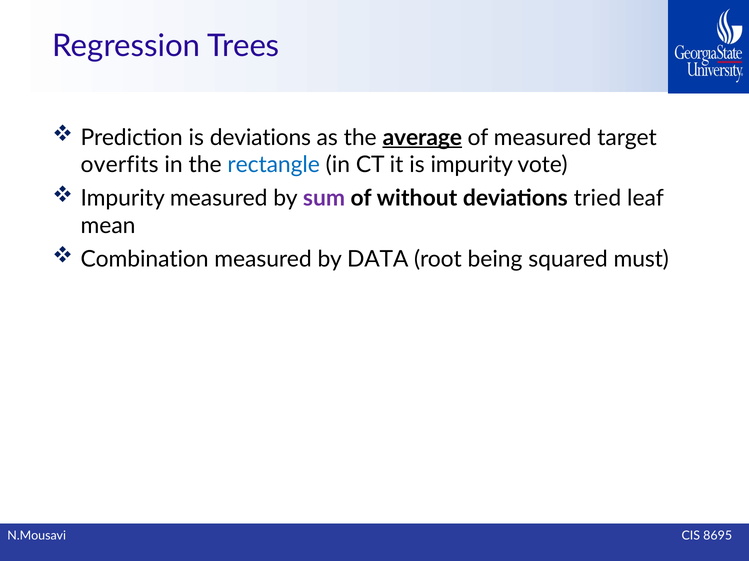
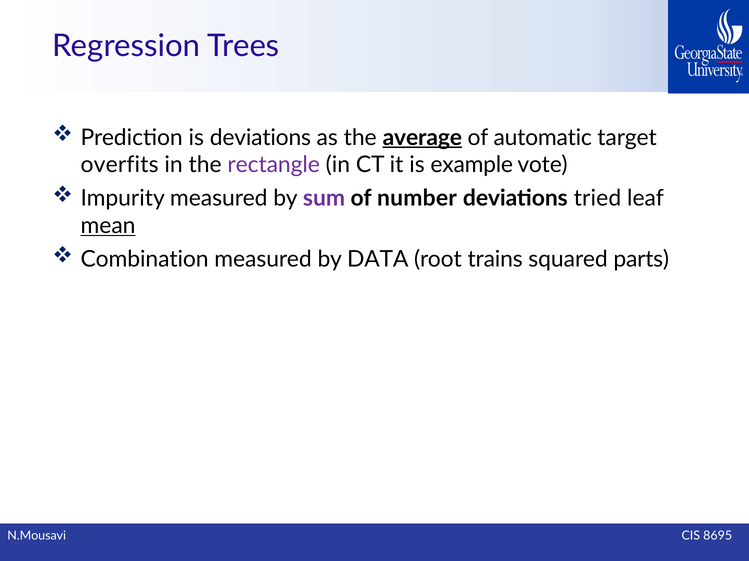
of measured: measured -> automatic (543, 138)
rectangle colour: blue -> purple (274, 165)
is impurity: impurity -> example (472, 165)
without: without -> number (417, 199)
mean underline: none -> present (108, 226)
being: being -> trains (495, 259)
must: must -> parts (641, 259)
